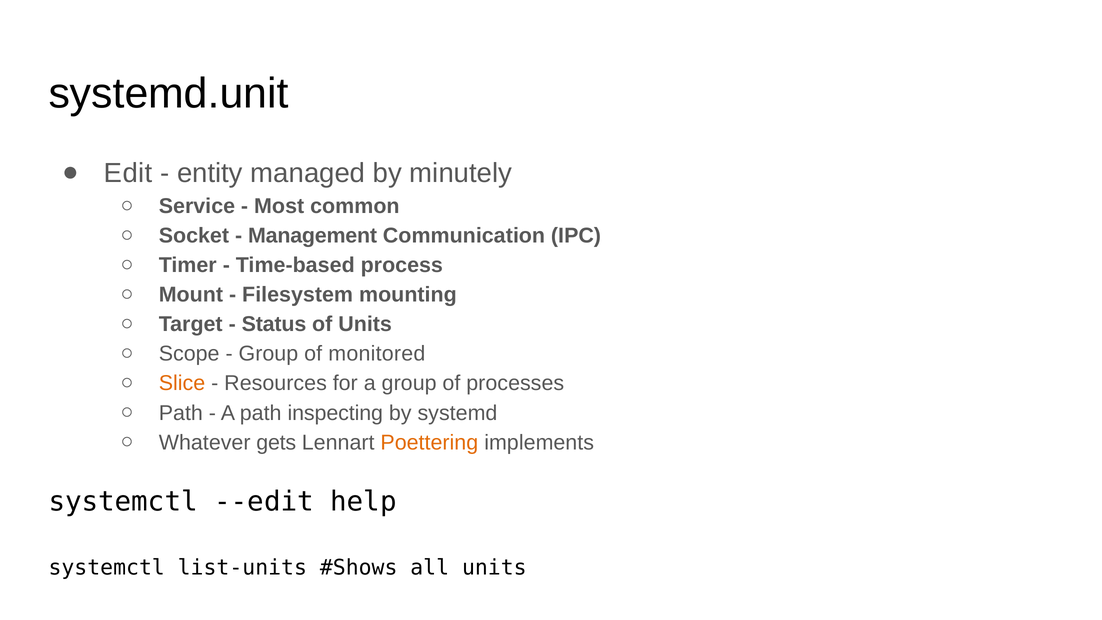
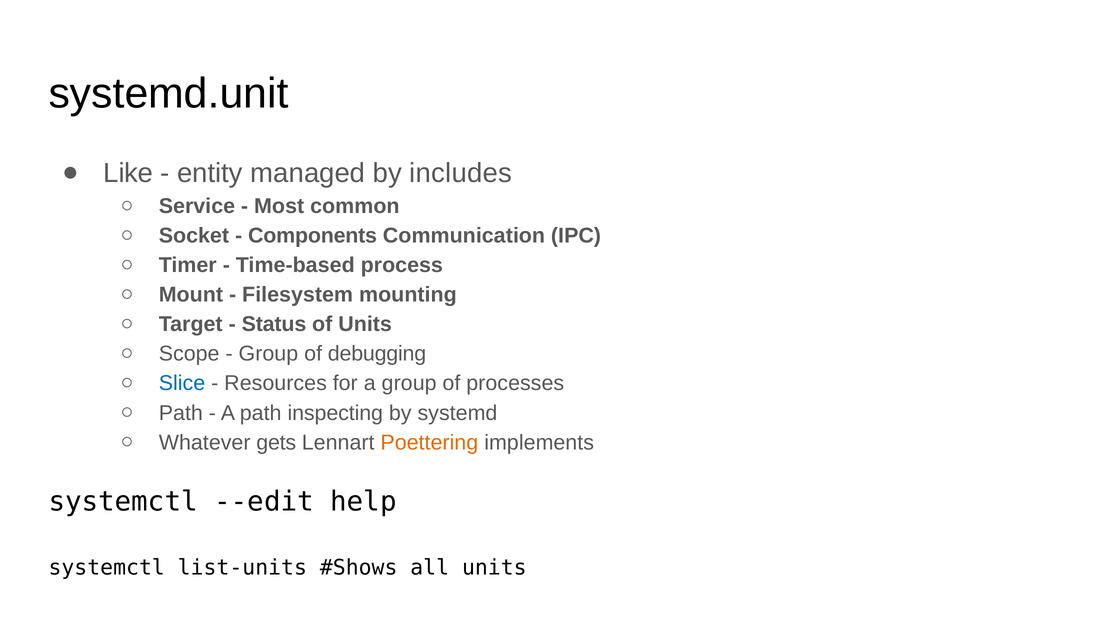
Edit: Edit -> Like (128, 173)
minutely: minutely -> includes (461, 173)
Management: Management -> Components (313, 236)
monitored: monitored -> debugging (377, 354)
Slice colour: orange -> blue (182, 383)
